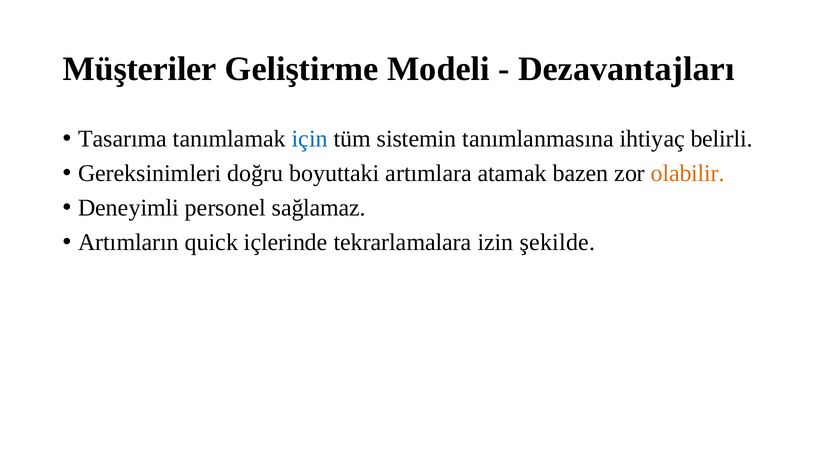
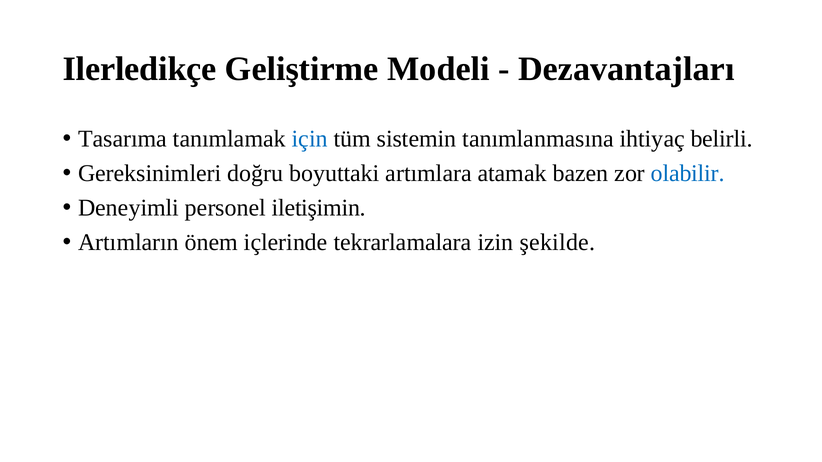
Müşteriler: Müşteriler -> Ilerledikçe (140, 69)
olabilir colour: orange -> blue (688, 173)
sağlamaz: sağlamaz -> iletişimin (319, 208)
quick: quick -> önem (211, 242)
